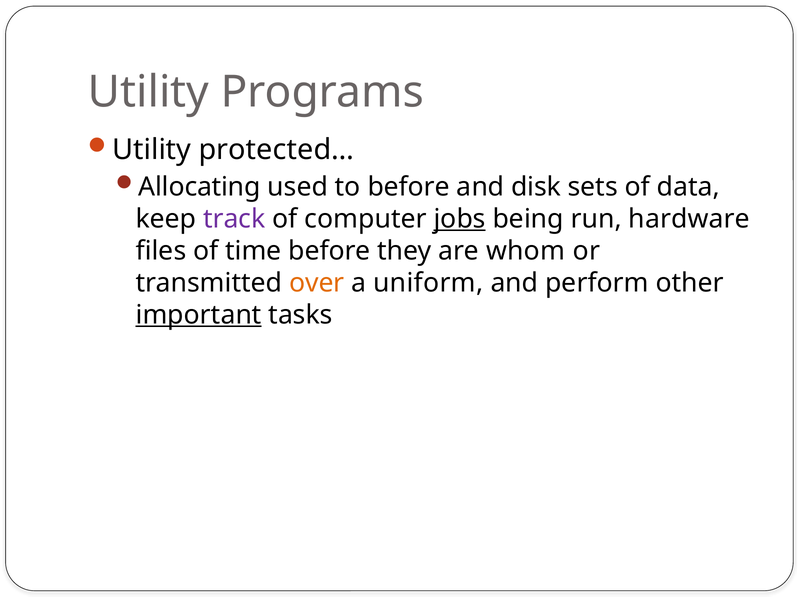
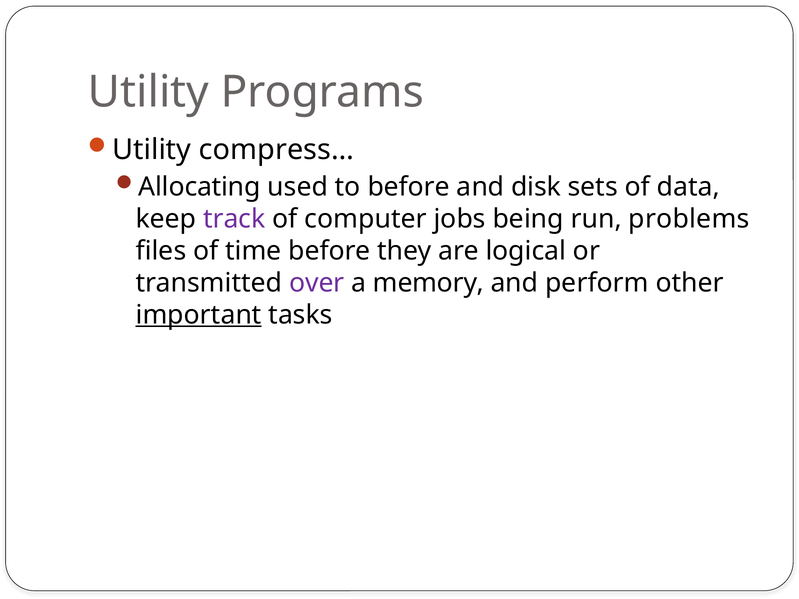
protected…: protected… -> compress… (276, 150)
jobs underline: present -> none (460, 219)
hardware: hardware -> problems (689, 219)
whom: whom -> logical (526, 251)
over colour: orange -> purple (317, 283)
uniform: uniform -> memory (428, 283)
